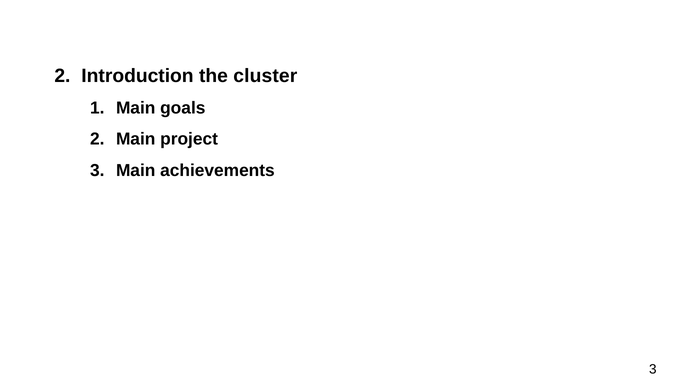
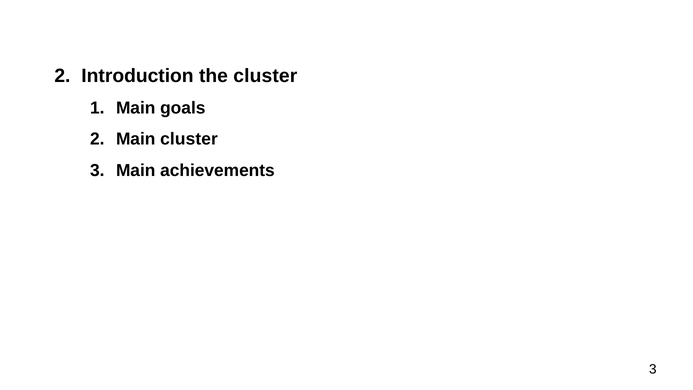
Main project: project -> cluster (189, 139)
